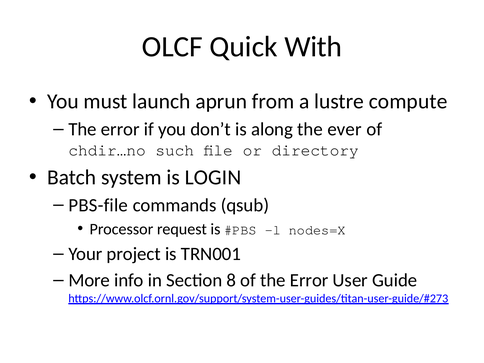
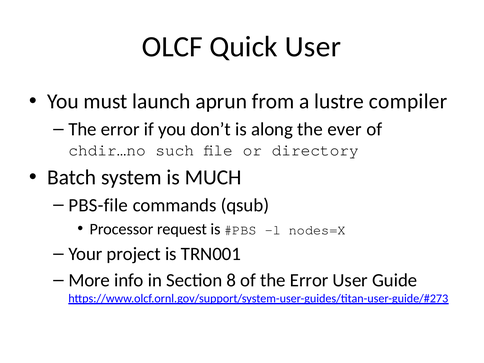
Quick With: With -> User (313, 47)
compute: compute -> compiler (408, 102)
LOGIN: LOGIN -> MUCH (213, 177)
